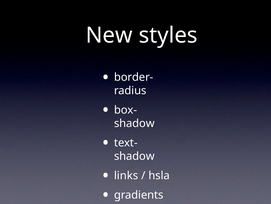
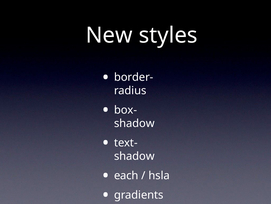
links: links -> each (126, 175)
